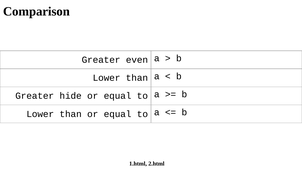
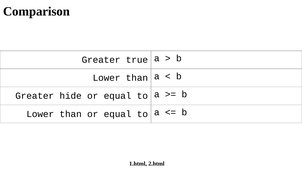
even: even -> true (137, 60)
